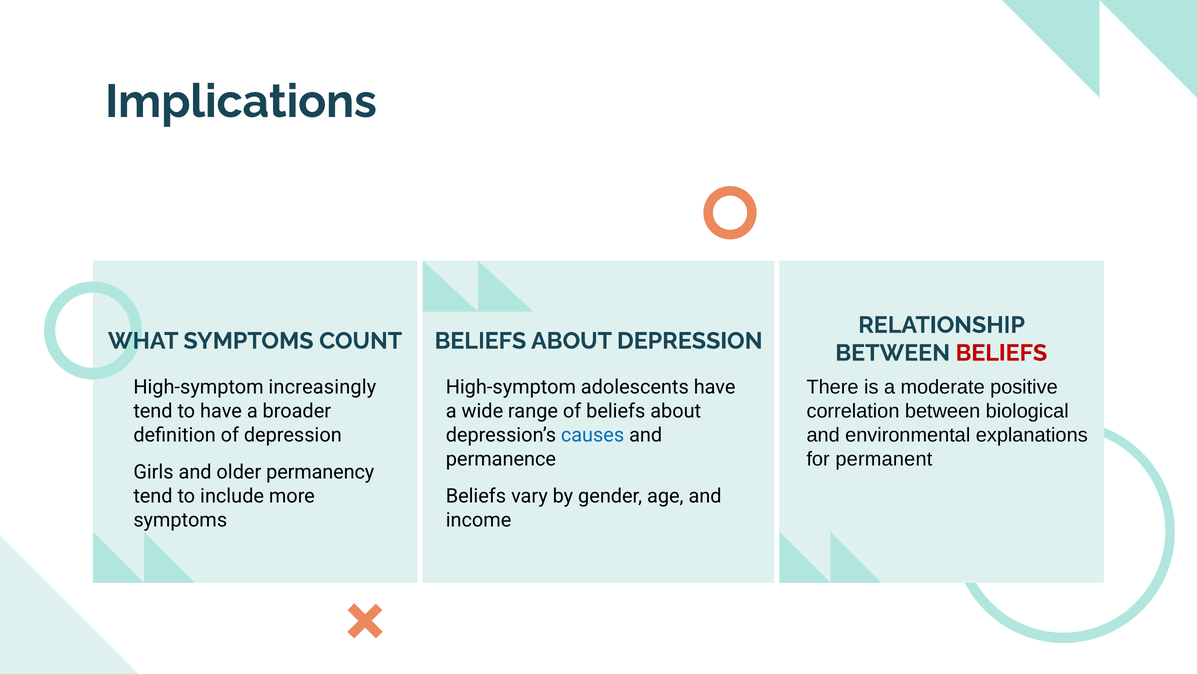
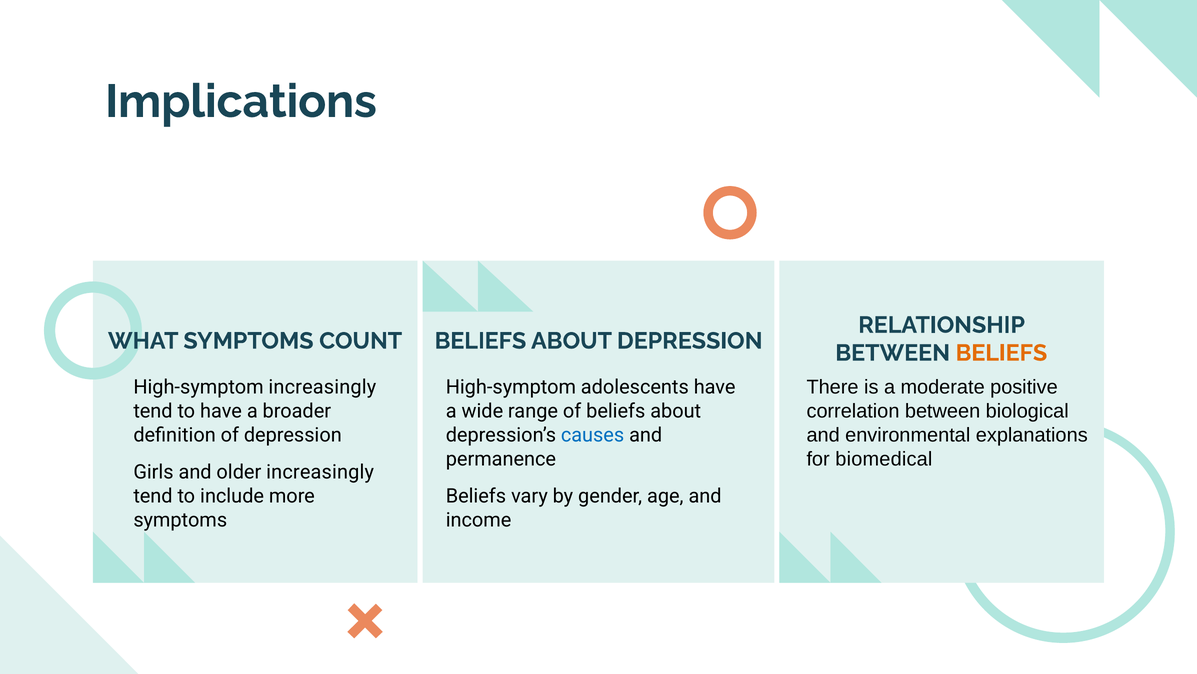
BELIEFS colour: red -> orange (1001, 353)
permanent: permanent -> biomedical (884, 459)
older permanency: permanency -> increasingly (320, 472)
